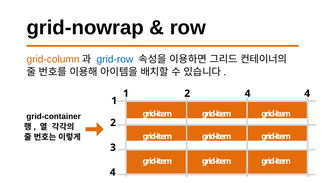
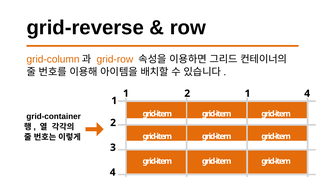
grid-nowrap: grid-nowrap -> grid-reverse (85, 28)
grid-row colour: blue -> orange (115, 59)
2 4: 4 -> 1 (248, 93)
